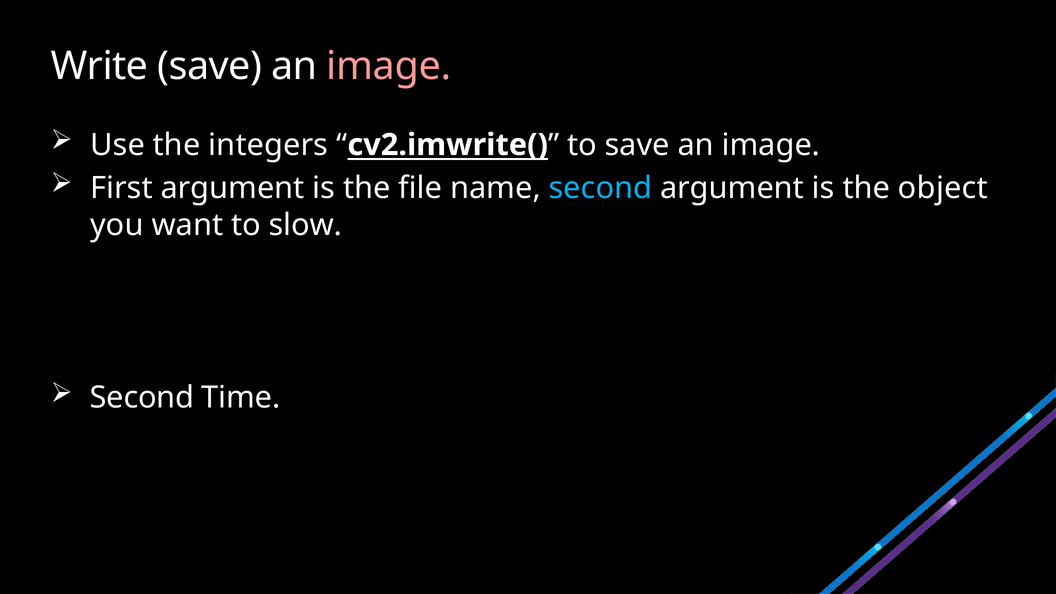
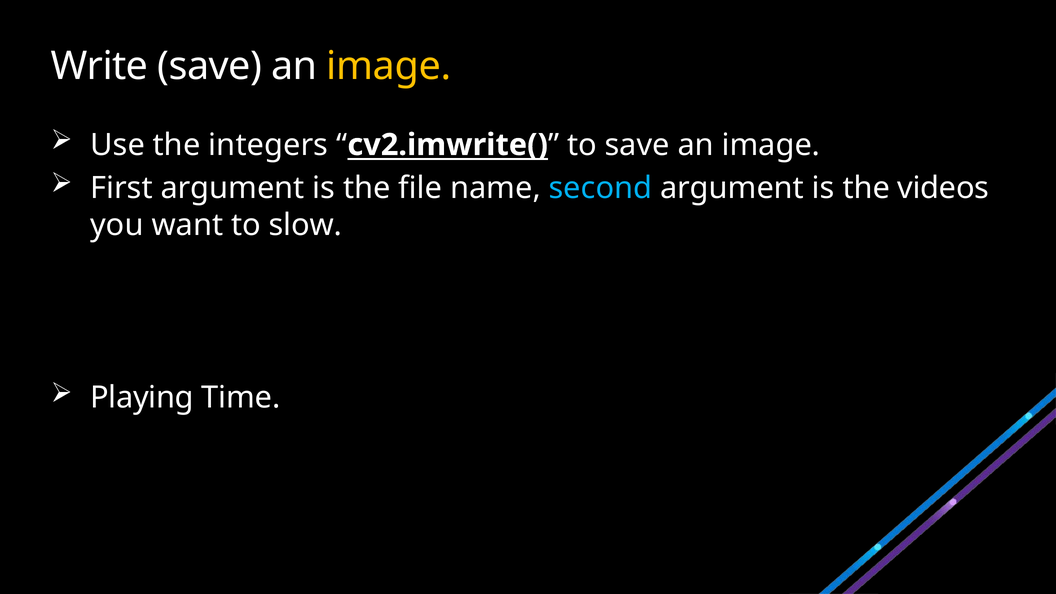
image colour: pink -> yellow (389, 66)
object: object -> videos (943, 188)
Second: Second -> Playing (142, 398)
